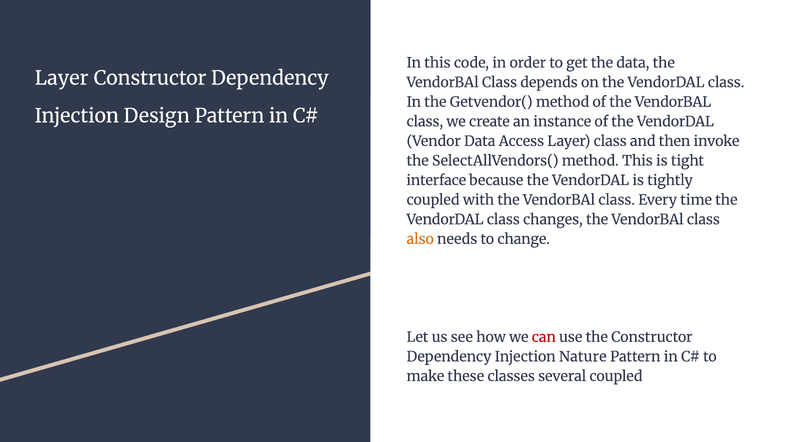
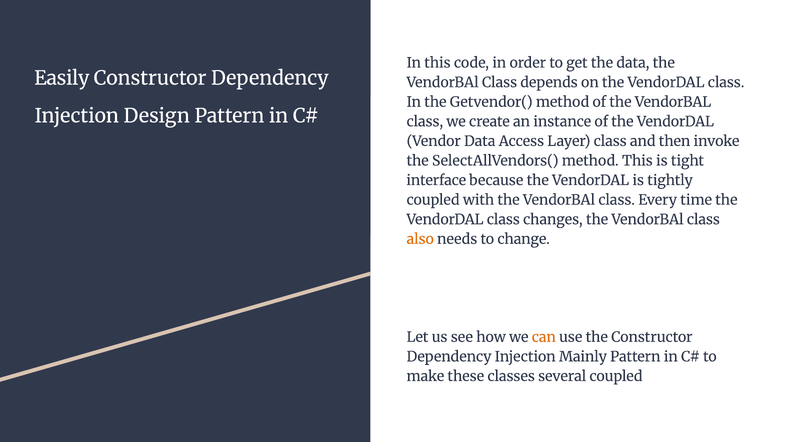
Layer: Layer -> Easily (62, 78)
can colour: red -> orange (544, 337)
Nature: Nature -> Mainly (583, 356)
